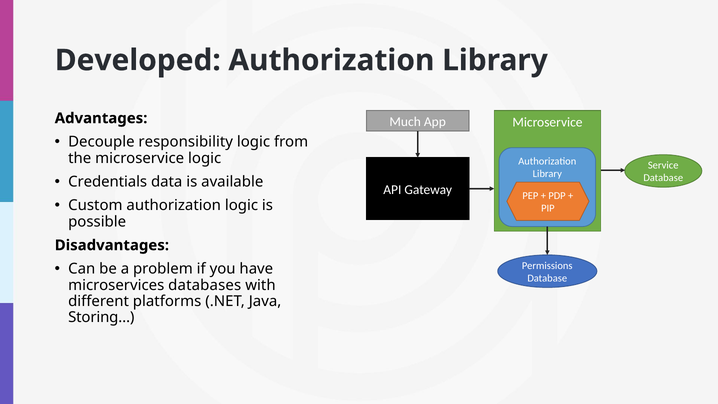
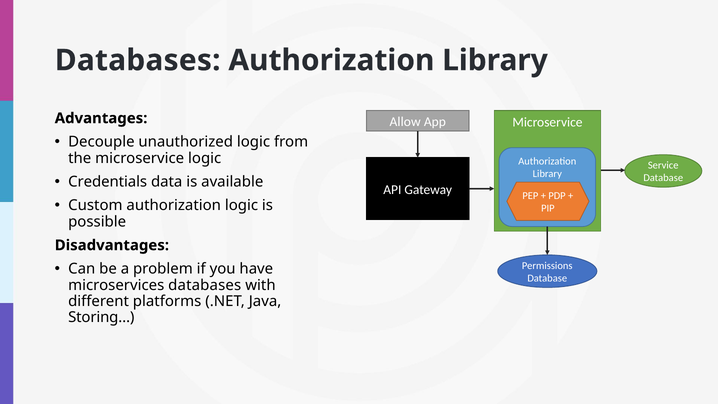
Developed: Developed -> Databases (138, 60)
Much: Much -> Allow (405, 122)
responsibility: responsibility -> unauthorized (186, 142)
